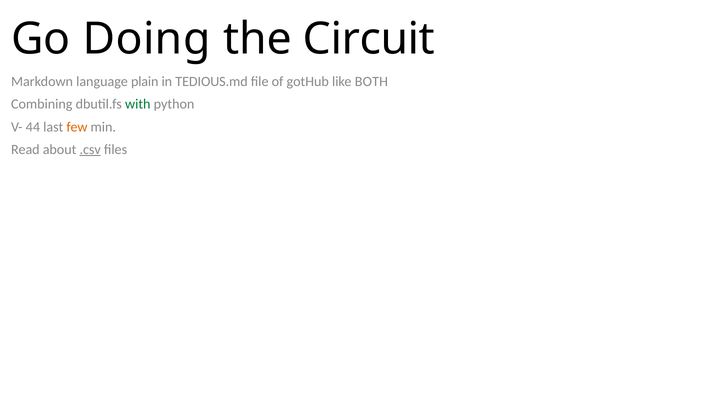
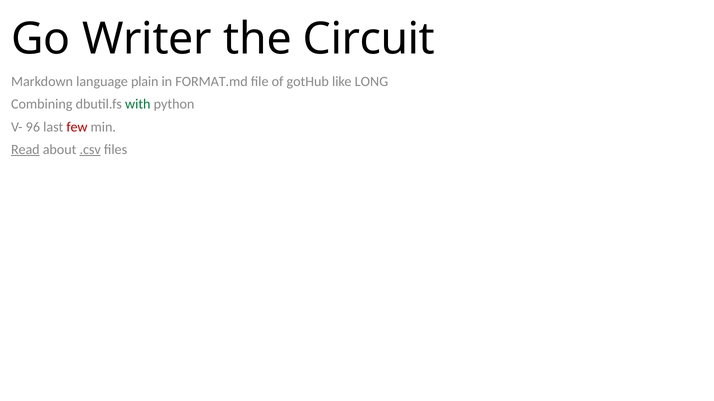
Doing: Doing -> Writer (147, 39)
TEDIOUS.md: TEDIOUS.md -> FORMAT.md (212, 82)
BOTH: BOTH -> LONG (371, 82)
44: 44 -> 96 (33, 127)
few colour: orange -> red (77, 127)
Read underline: none -> present (25, 150)
